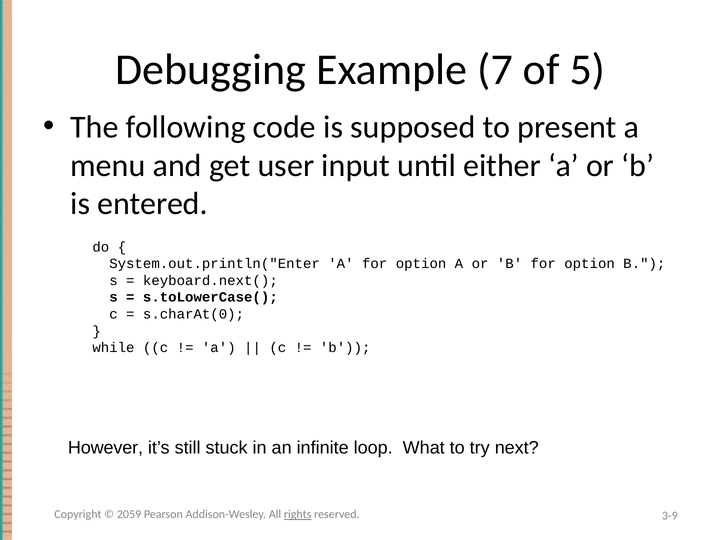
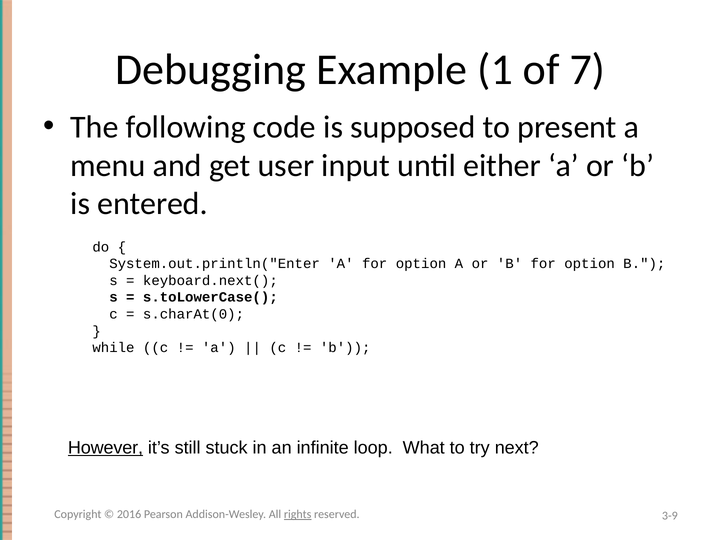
7: 7 -> 1 (495, 70)
5: 5 -> 7 (587, 70)
However underline: none -> present (106, 448)
2059: 2059 -> 2016 (129, 515)
